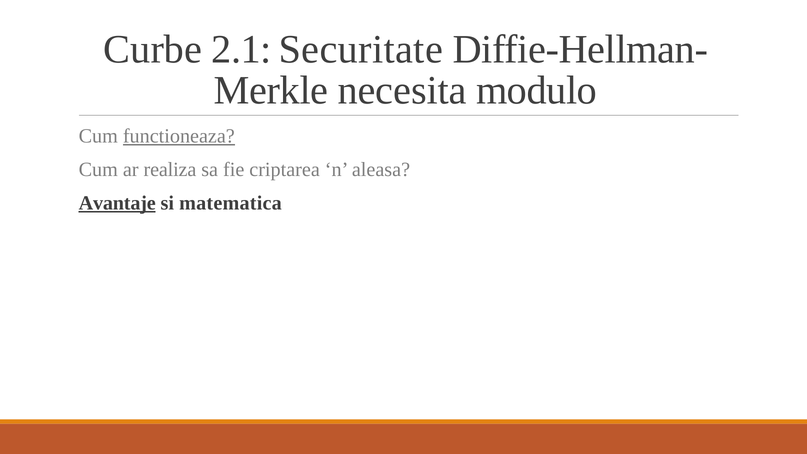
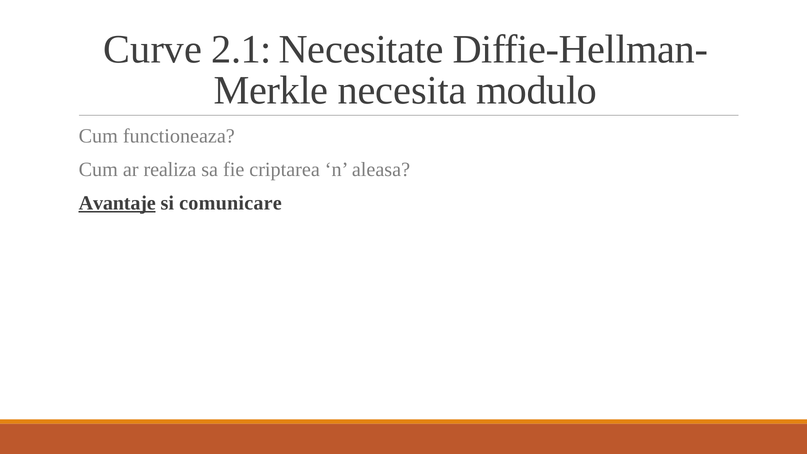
Curbe: Curbe -> Curve (153, 49)
Securitate: Securitate -> Necesitate (361, 49)
functioneaza underline: present -> none (179, 136)
matematica: matematica -> comunicare (230, 203)
